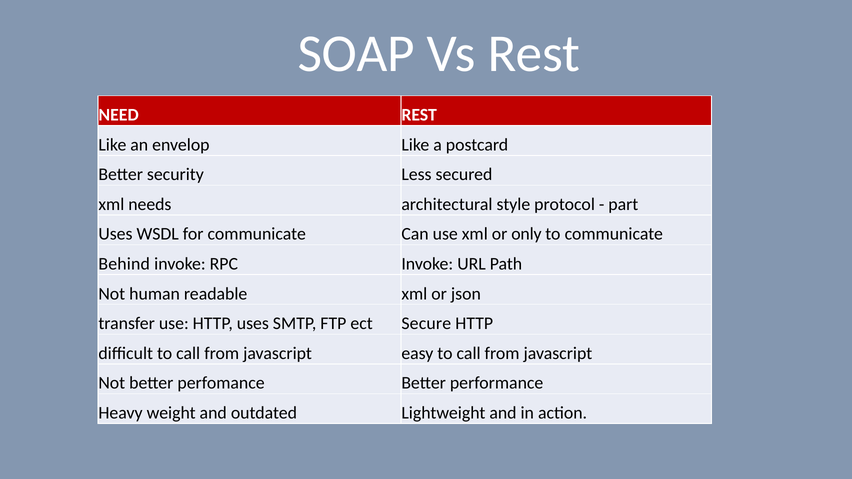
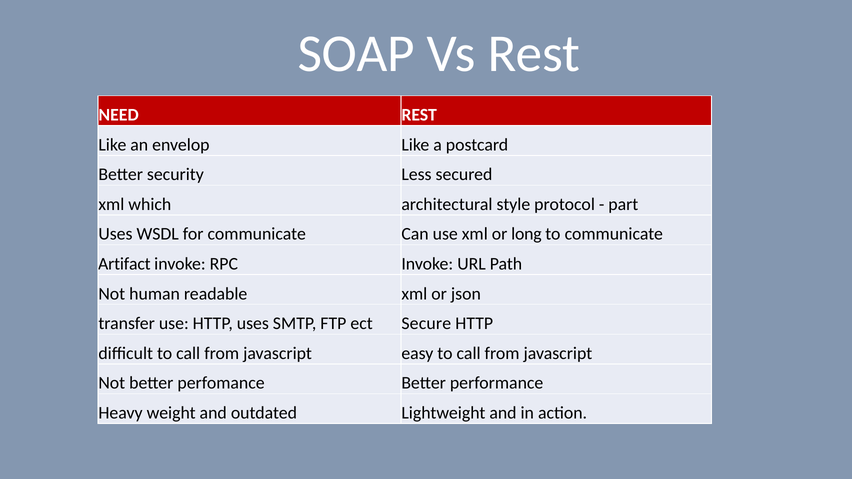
needs: needs -> which (150, 204)
only: only -> long (526, 234)
Behind: Behind -> Artifact (124, 264)
